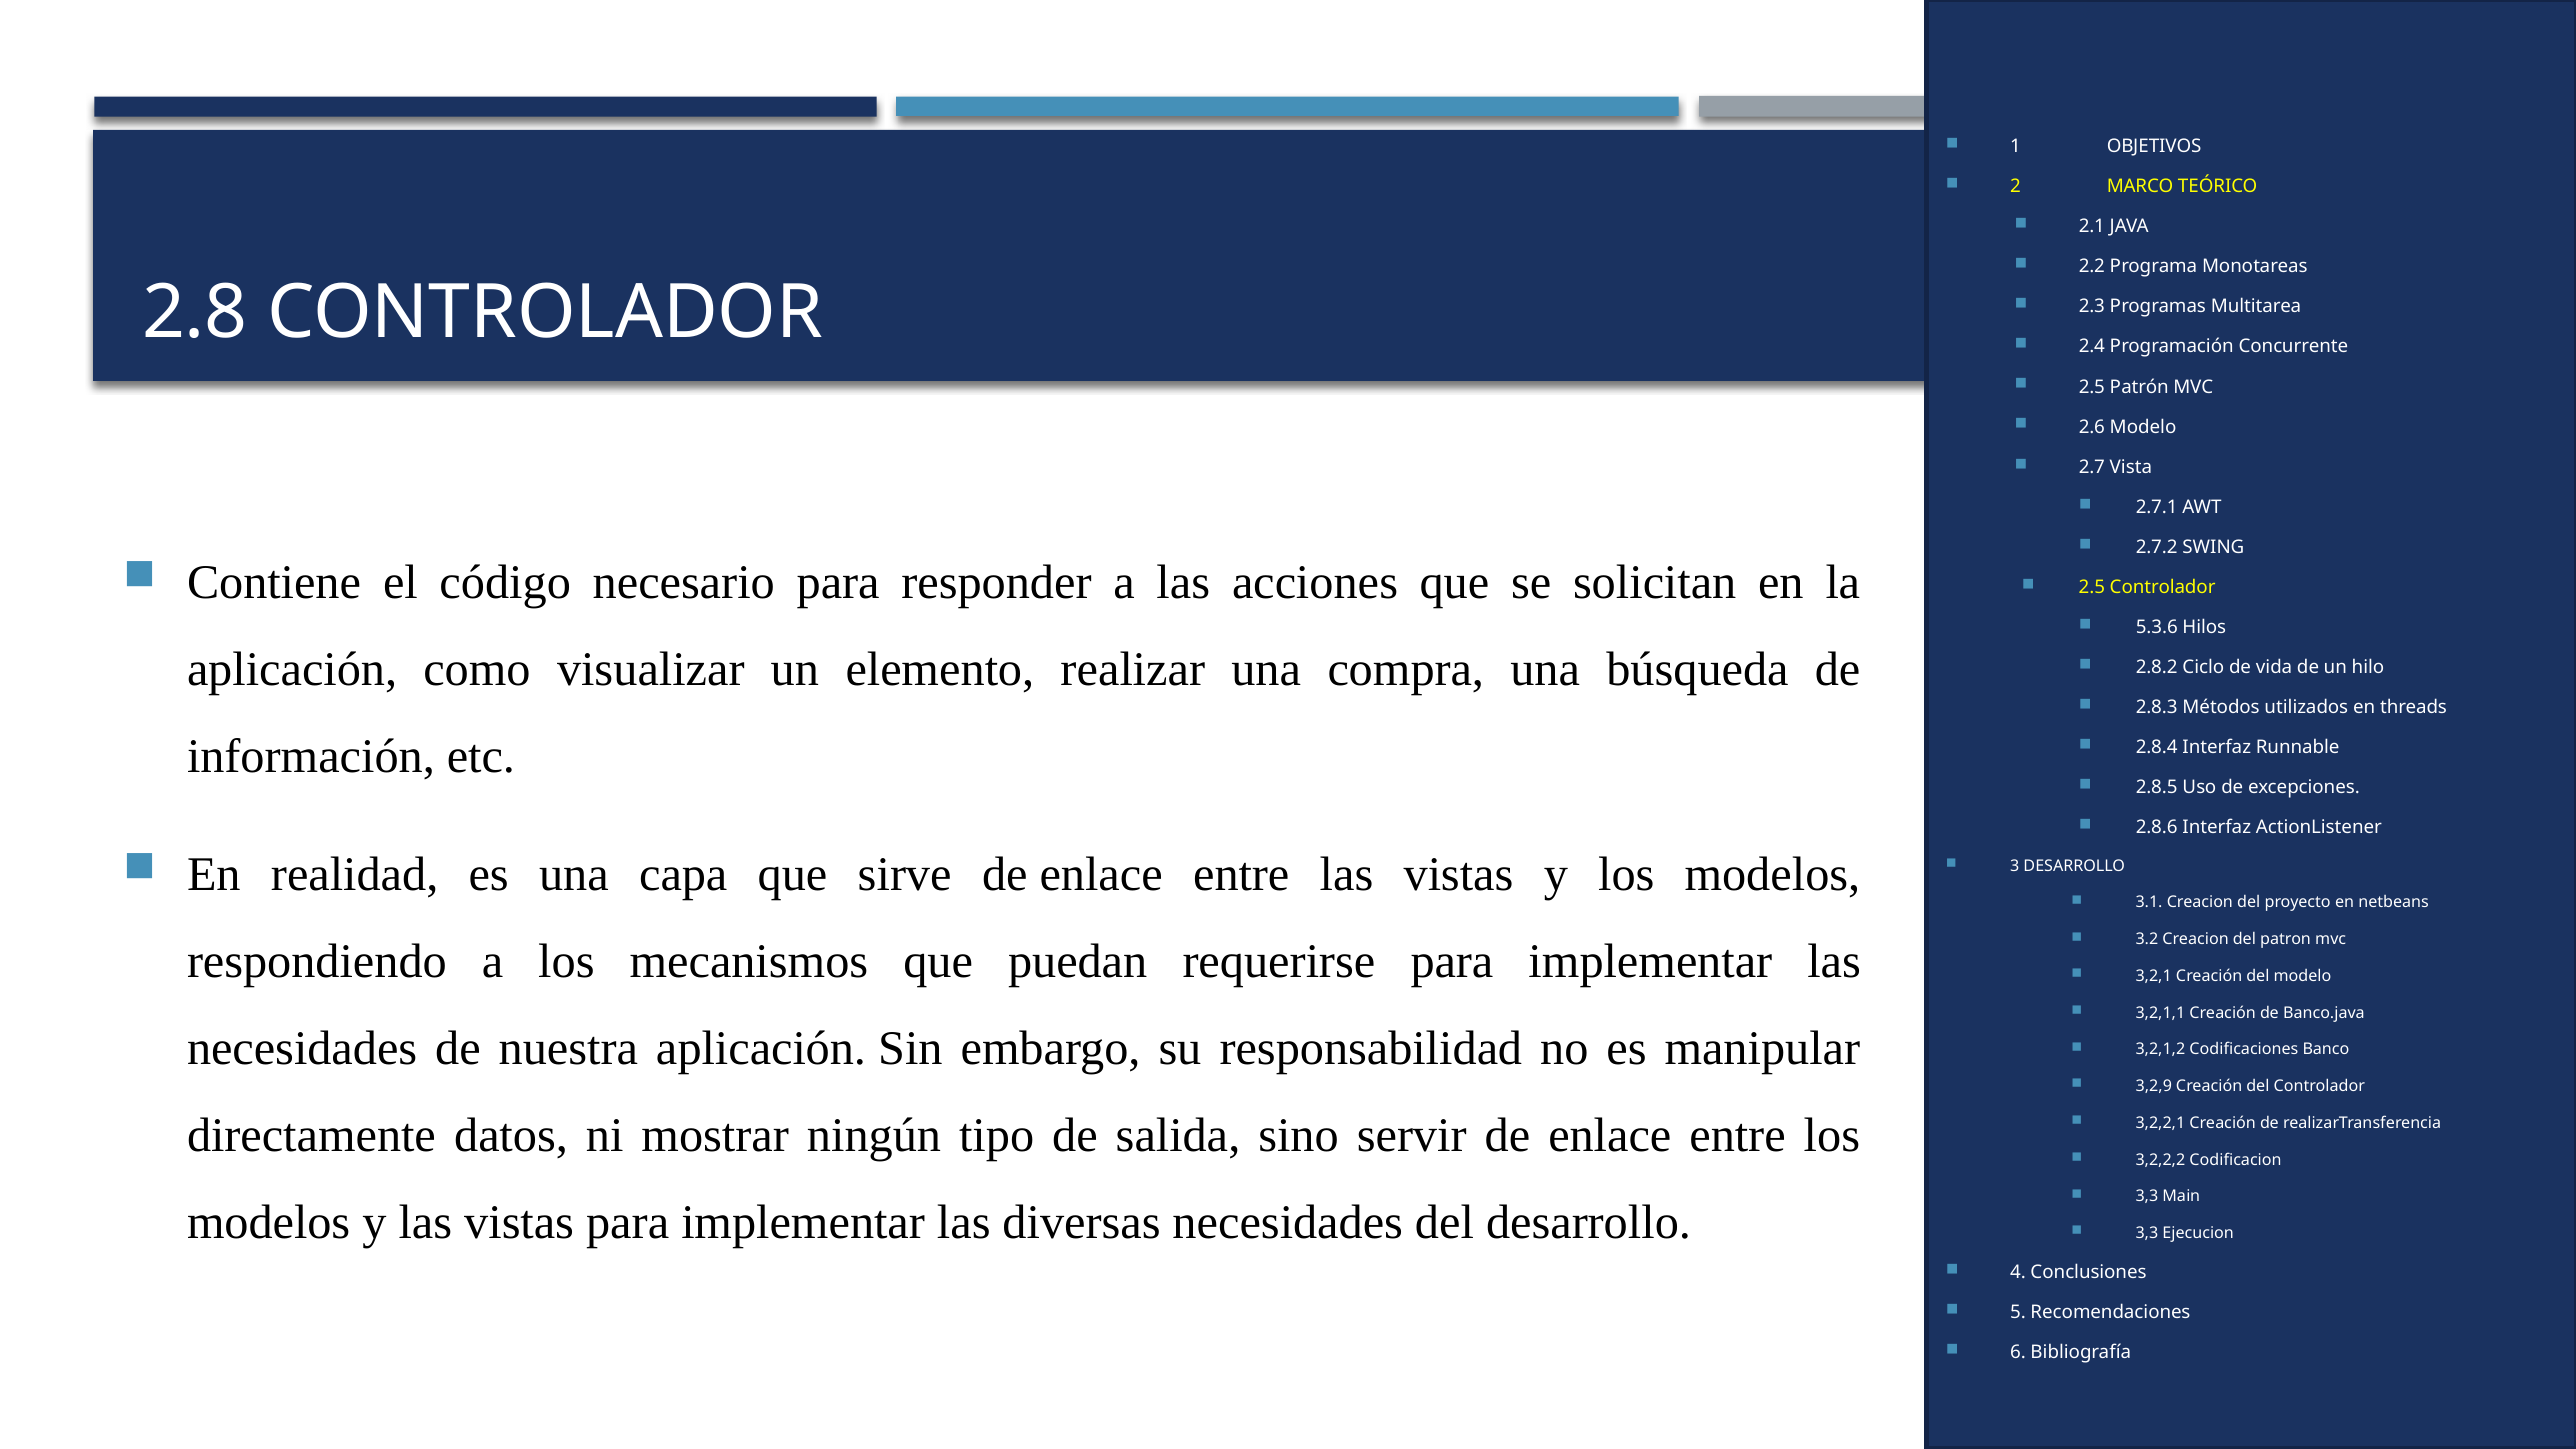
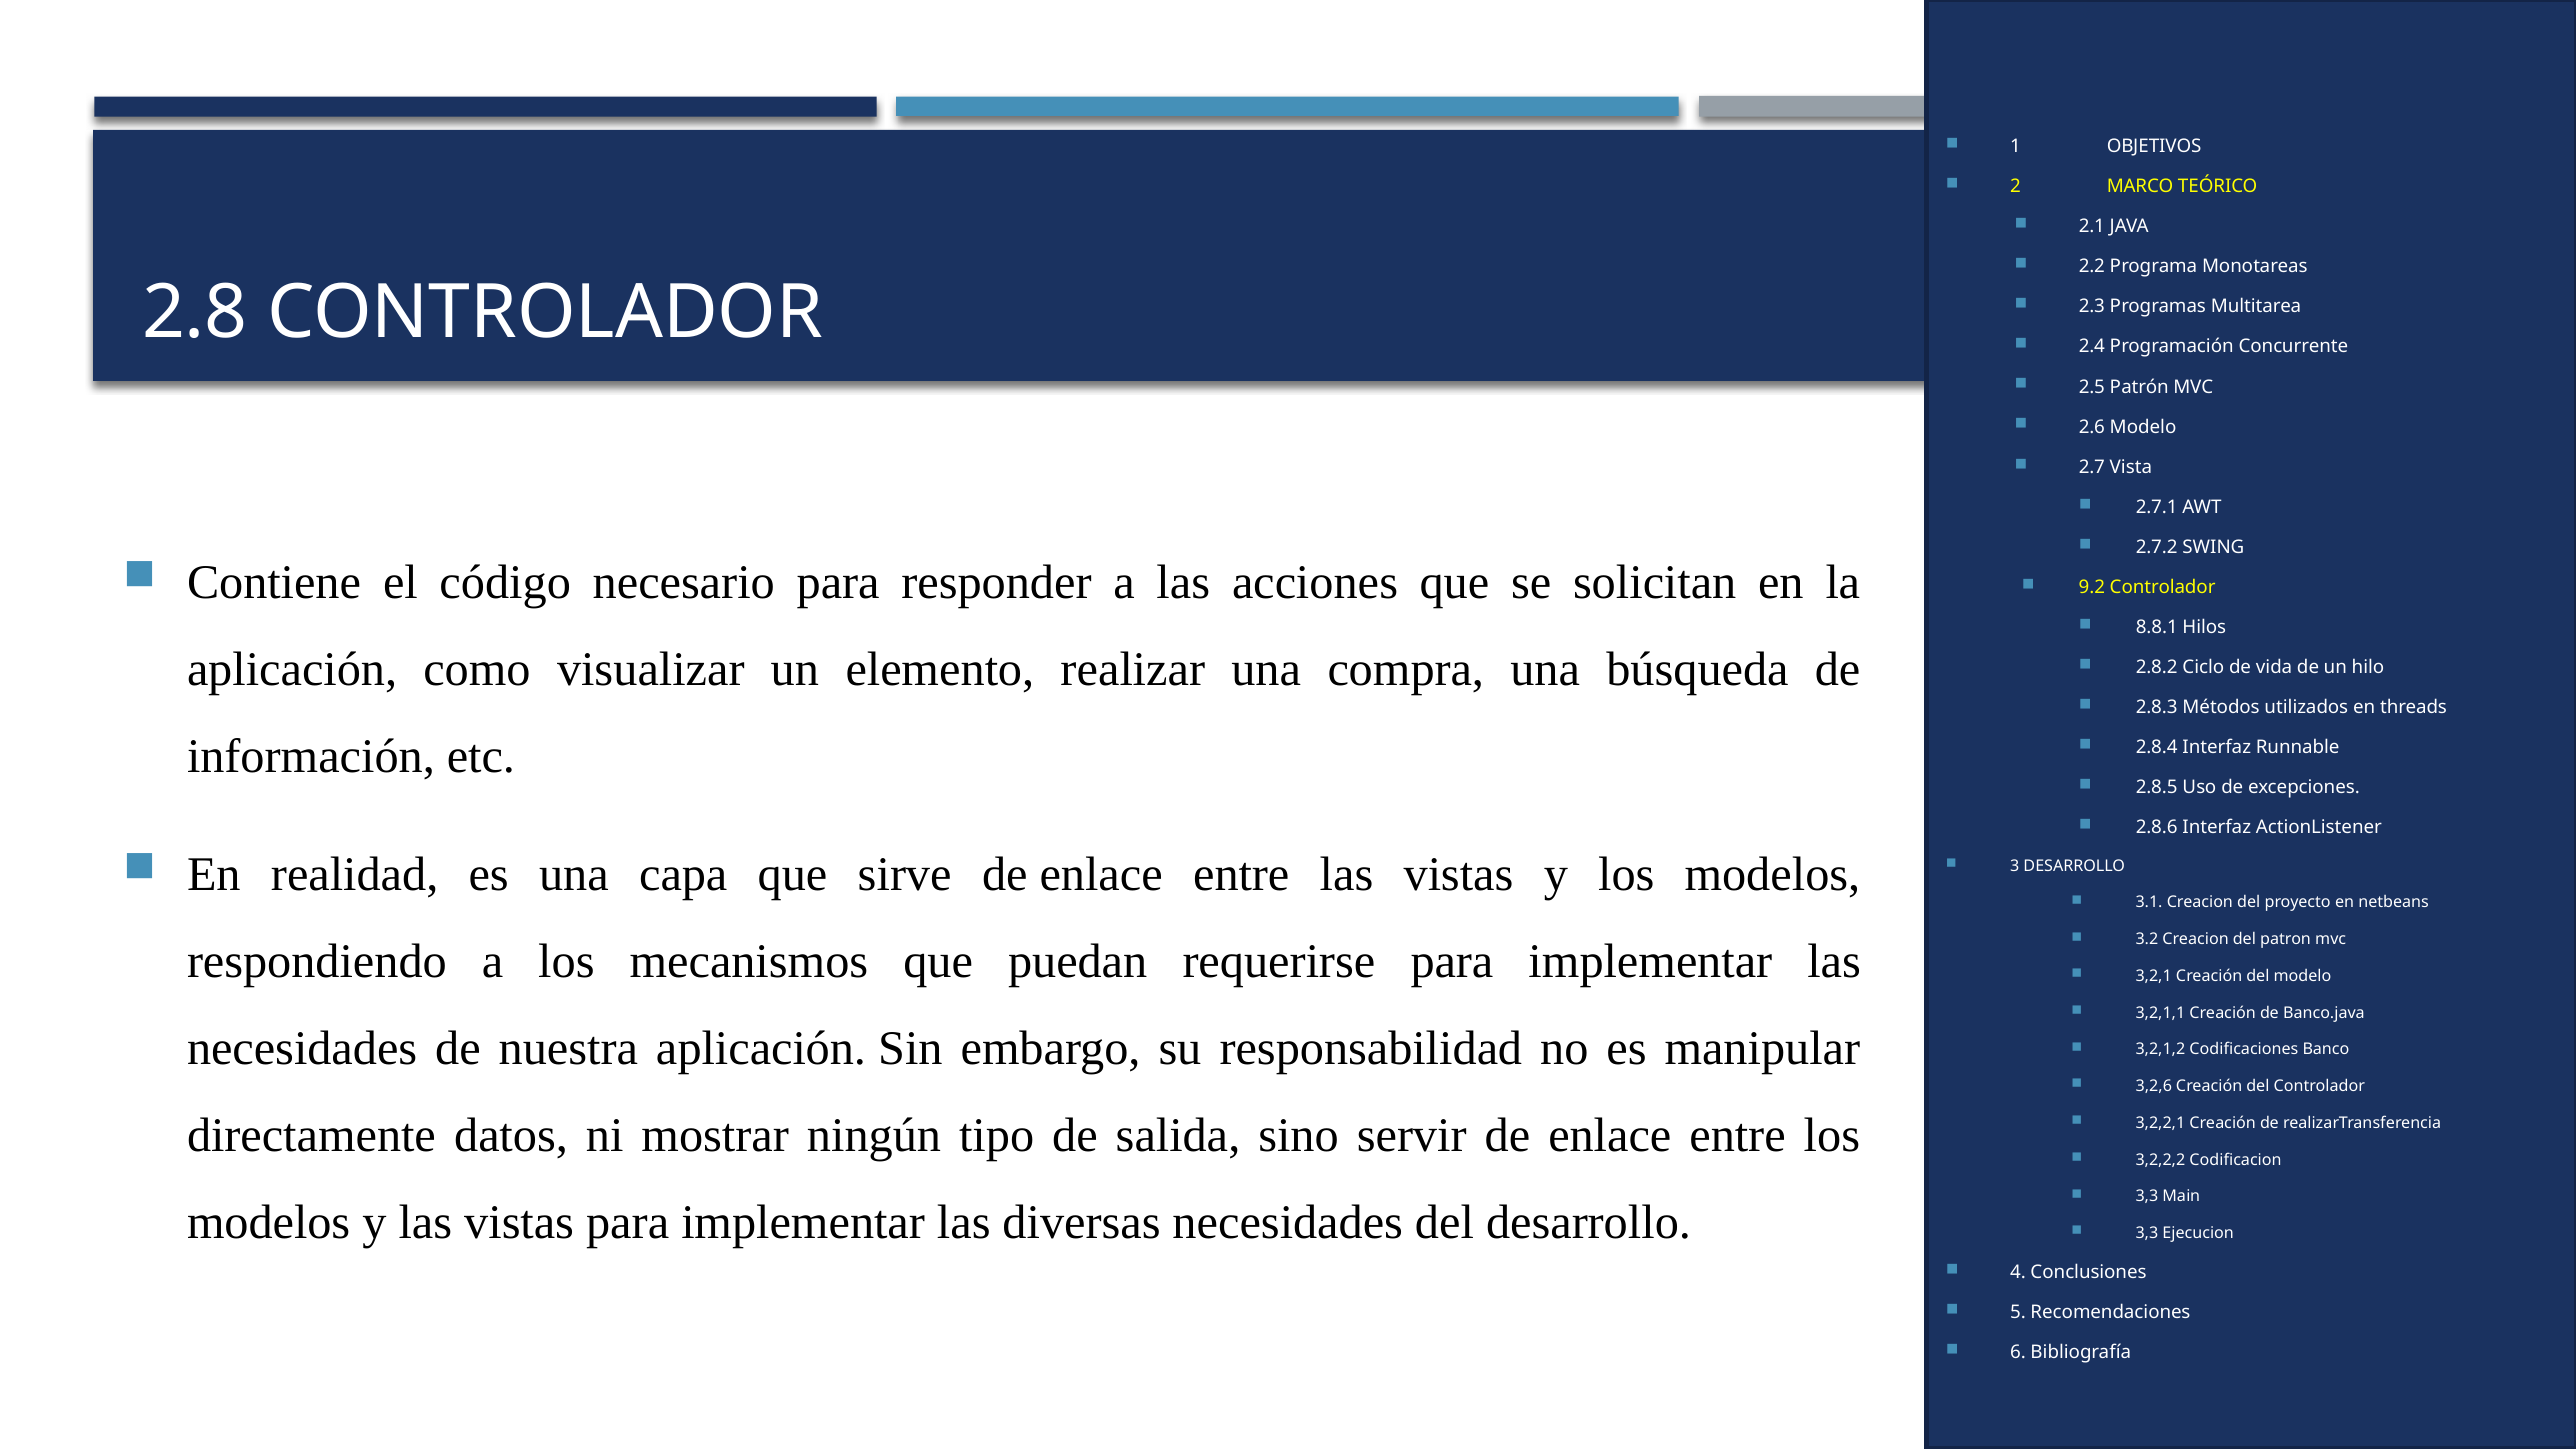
2.5: 2.5 -> 9.2 (2092, 587)
5.3.6: 5.3.6 -> 8.8.1 (2157, 627)
3,2,9: 3,2,9 -> 3,2,6 (2154, 1086)
